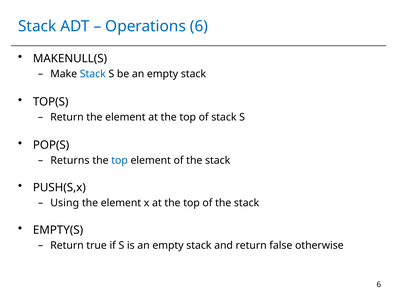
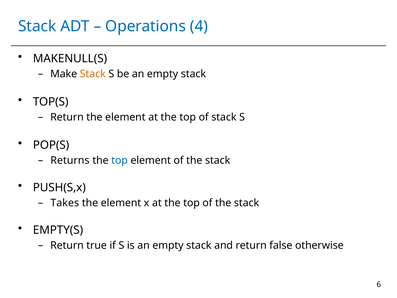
Operations 6: 6 -> 4 (199, 26)
Stack colour: blue -> orange (93, 74)
Using: Using -> Takes (65, 203)
